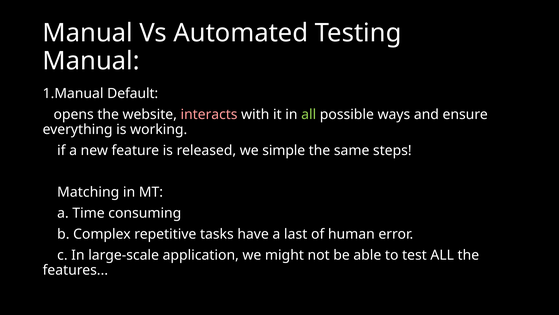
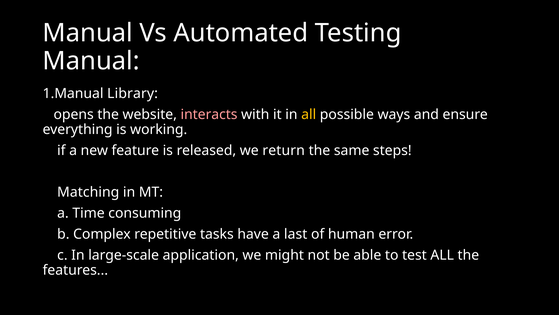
Default: Default -> Library (133, 93)
all colour: light green -> yellow (309, 114)
simple: simple -> return (284, 150)
